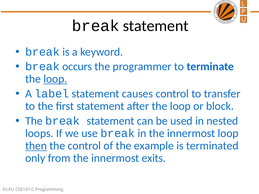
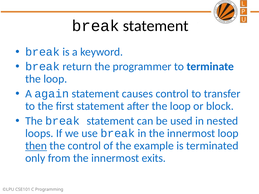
occurs: occurs -> return (77, 67)
loop underline: present -> none (55, 79)
label: label -> again (52, 94)
